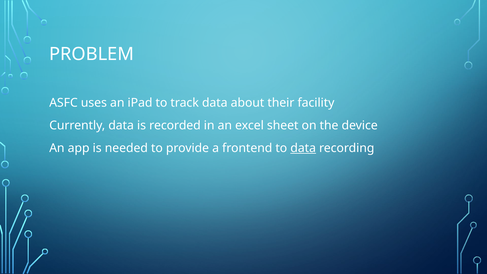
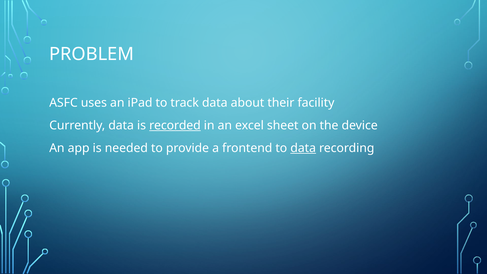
recorded underline: none -> present (175, 125)
